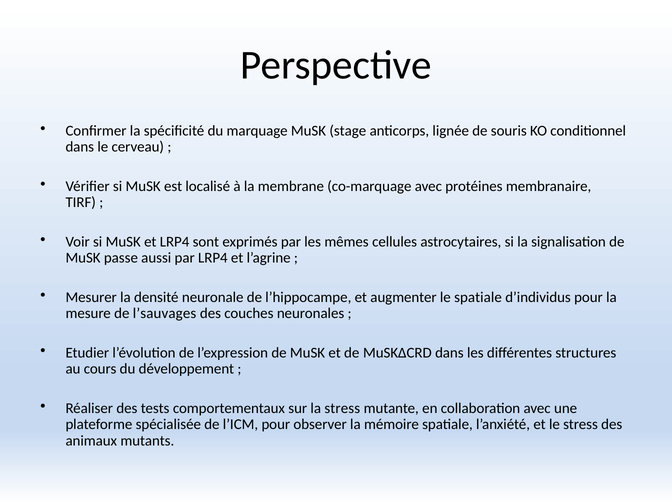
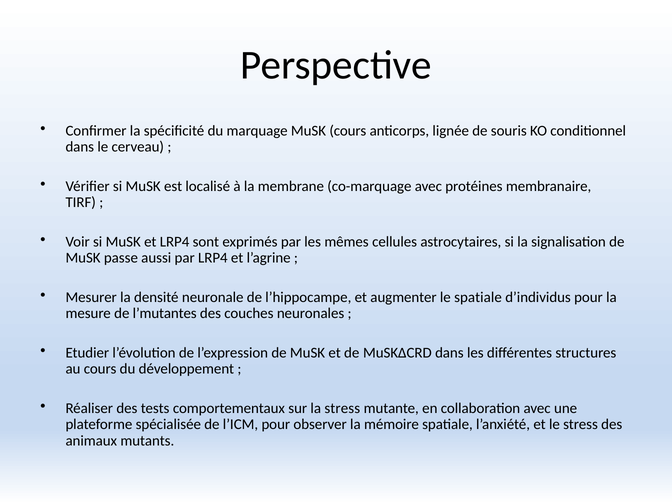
MuSK stage: stage -> cours (348, 131)
l’sauvages: l’sauvages -> l’mutantes (165, 314)
